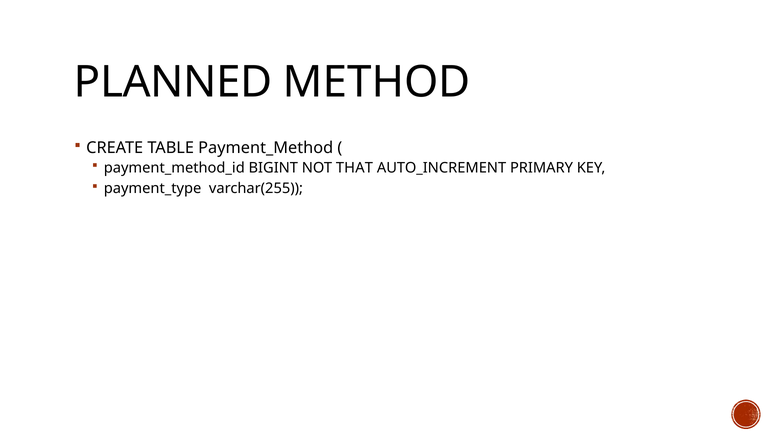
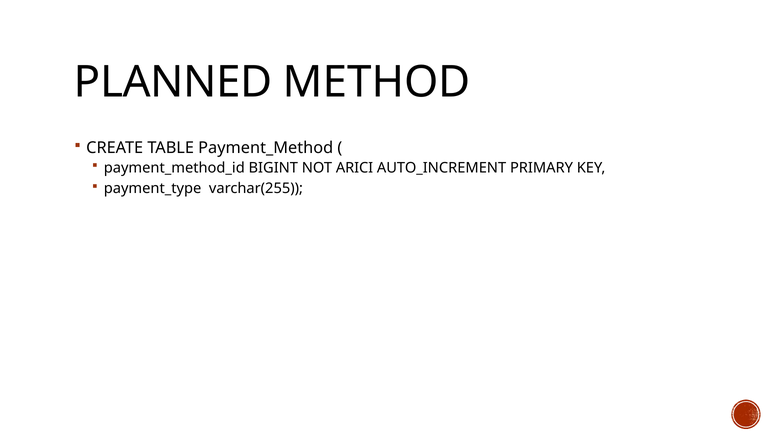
THAT: THAT -> ARICI (355, 168)
